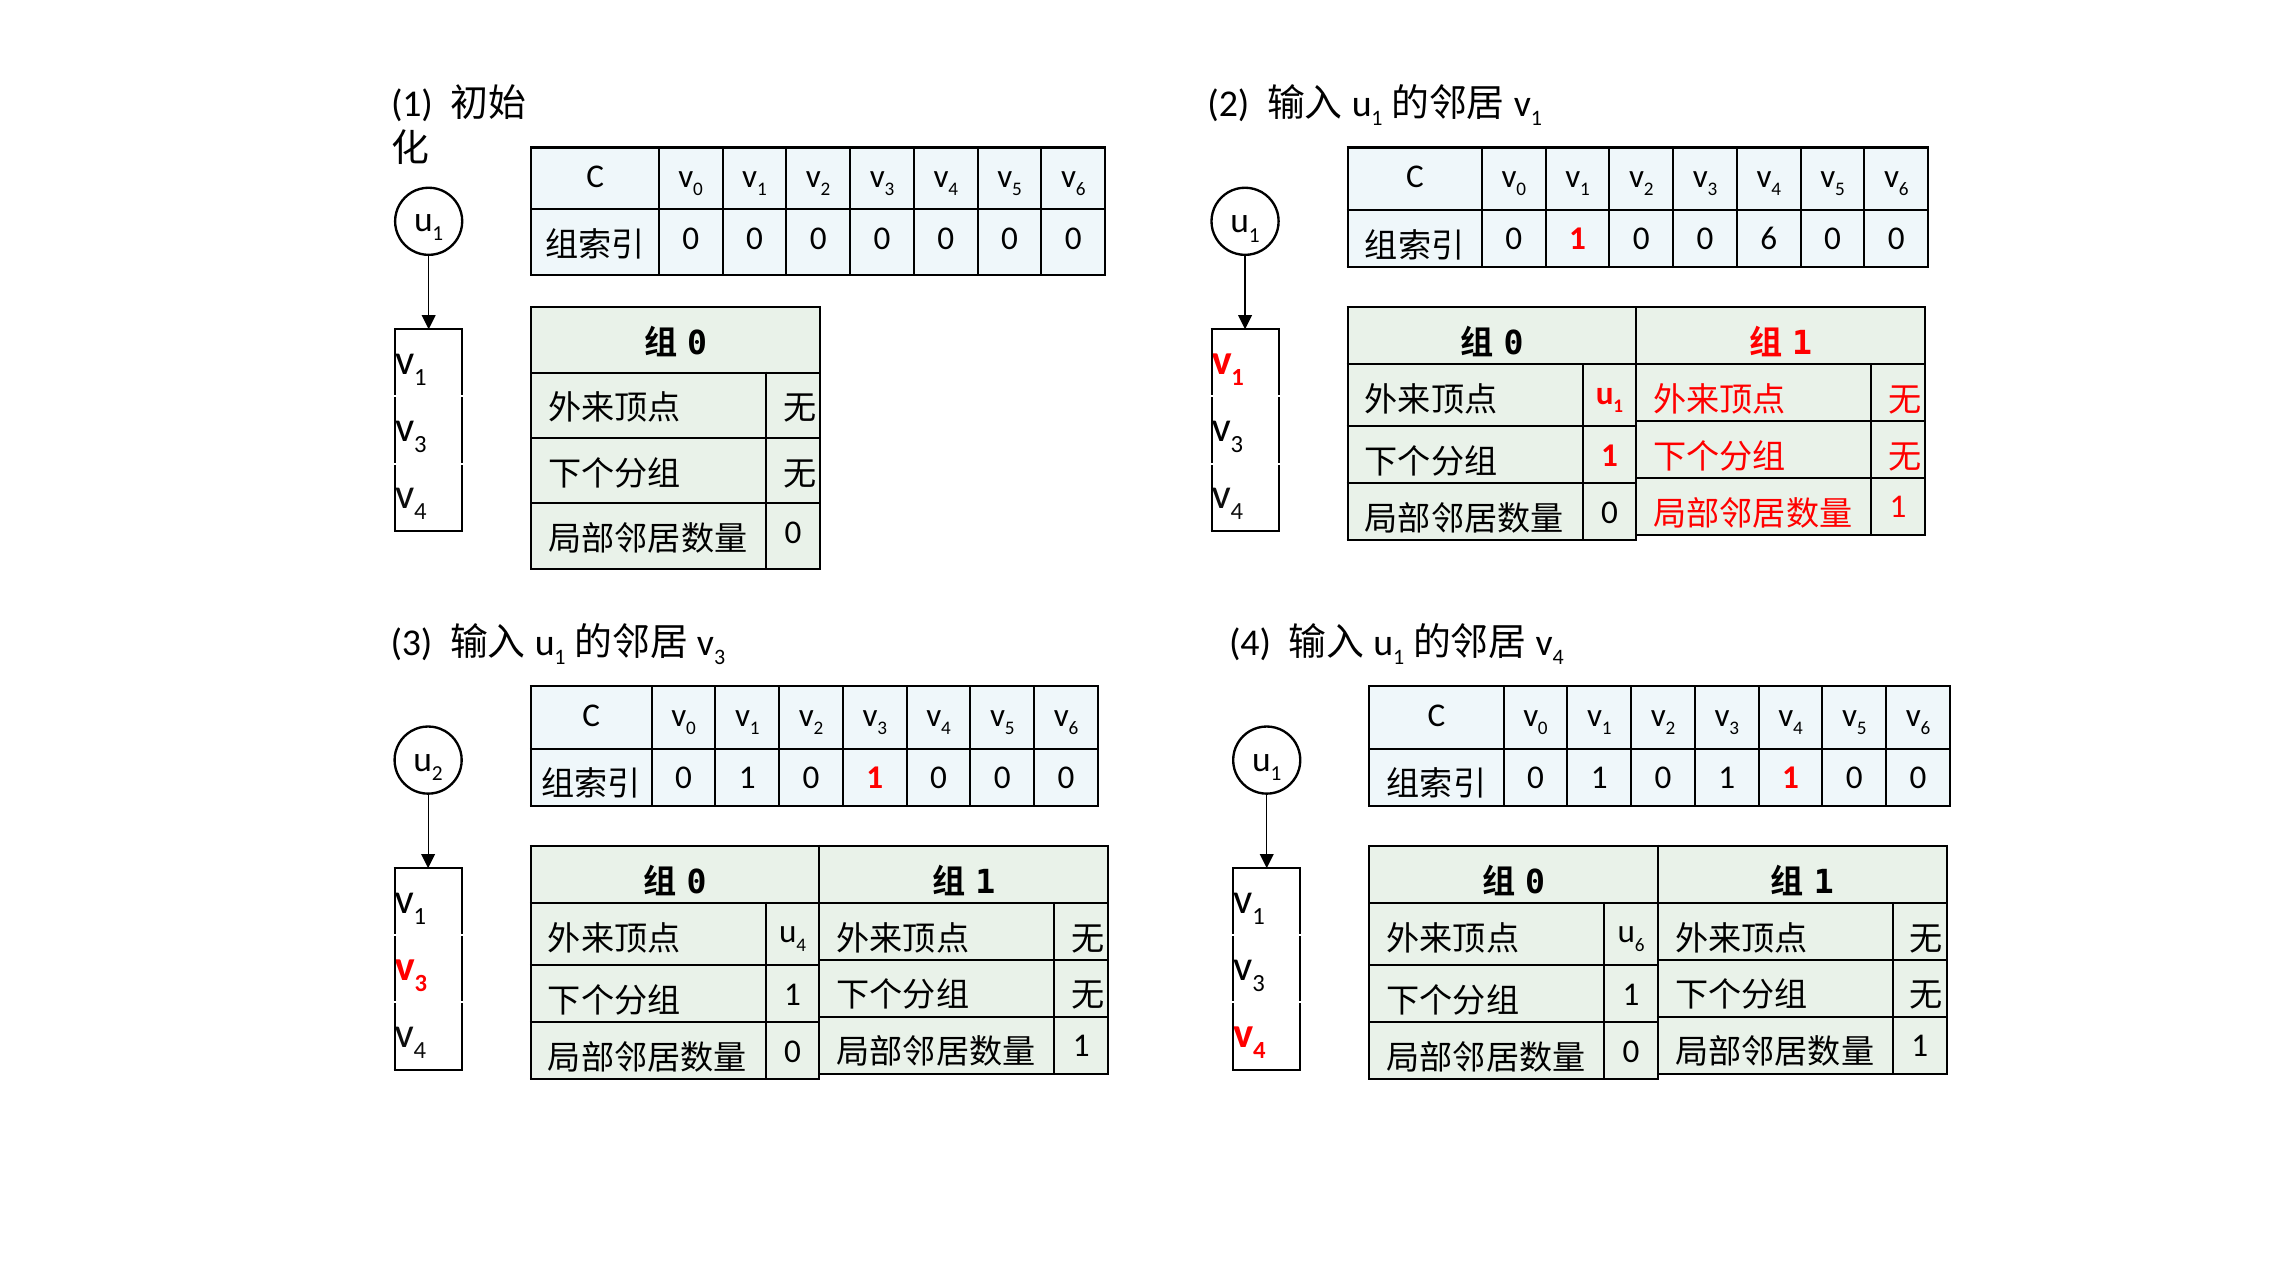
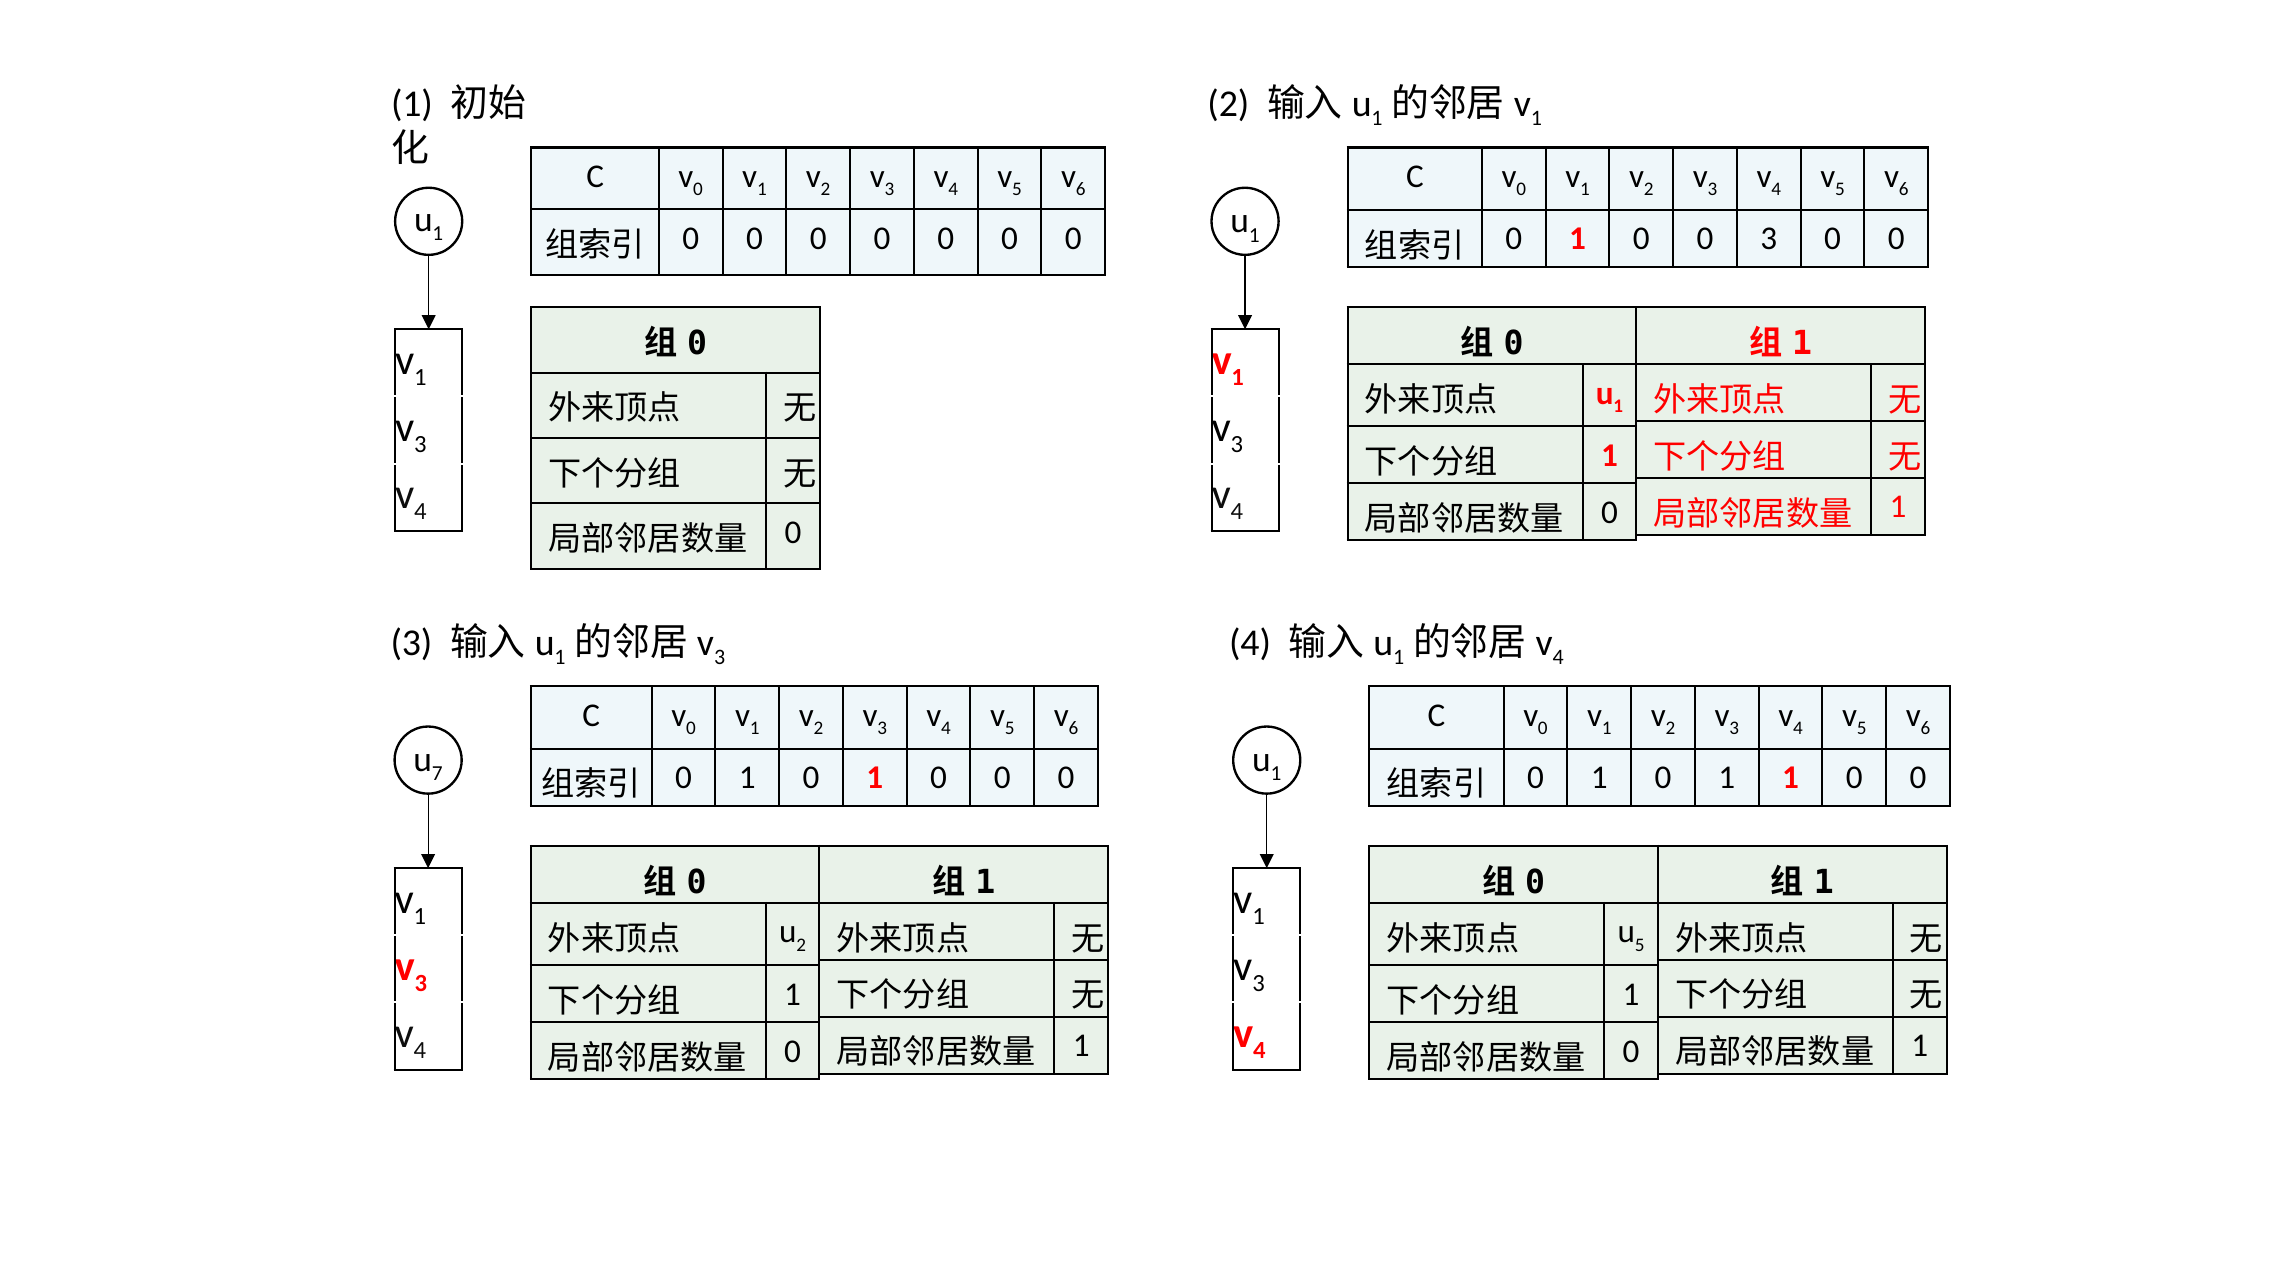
0 6: 6 -> 3 (1769, 239)
2: 2 -> 7 (437, 774)
4: 4 -> 2 (801, 945)
6: 6 -> 5 (1640, 945)
